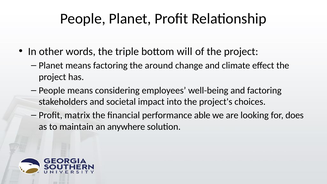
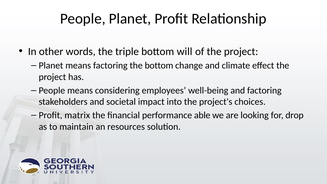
the around: around -> bottom (159, 66)
does: does -> drop (295, 115)
anywhere: anywhere -> resources (126, 127)
